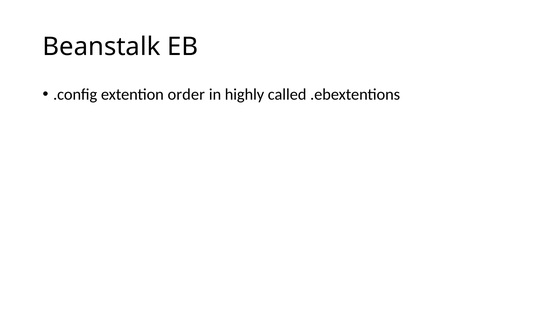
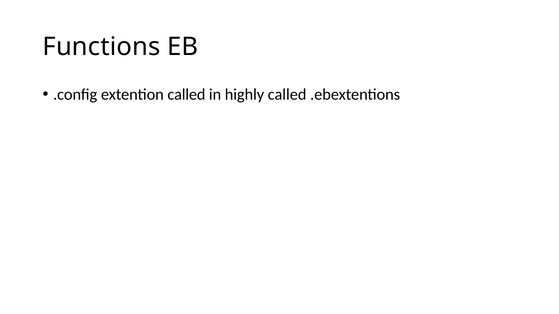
Beanstalk: Beanstalk -> Functions (101, 47)
extention order: order -> called (186, 95)
